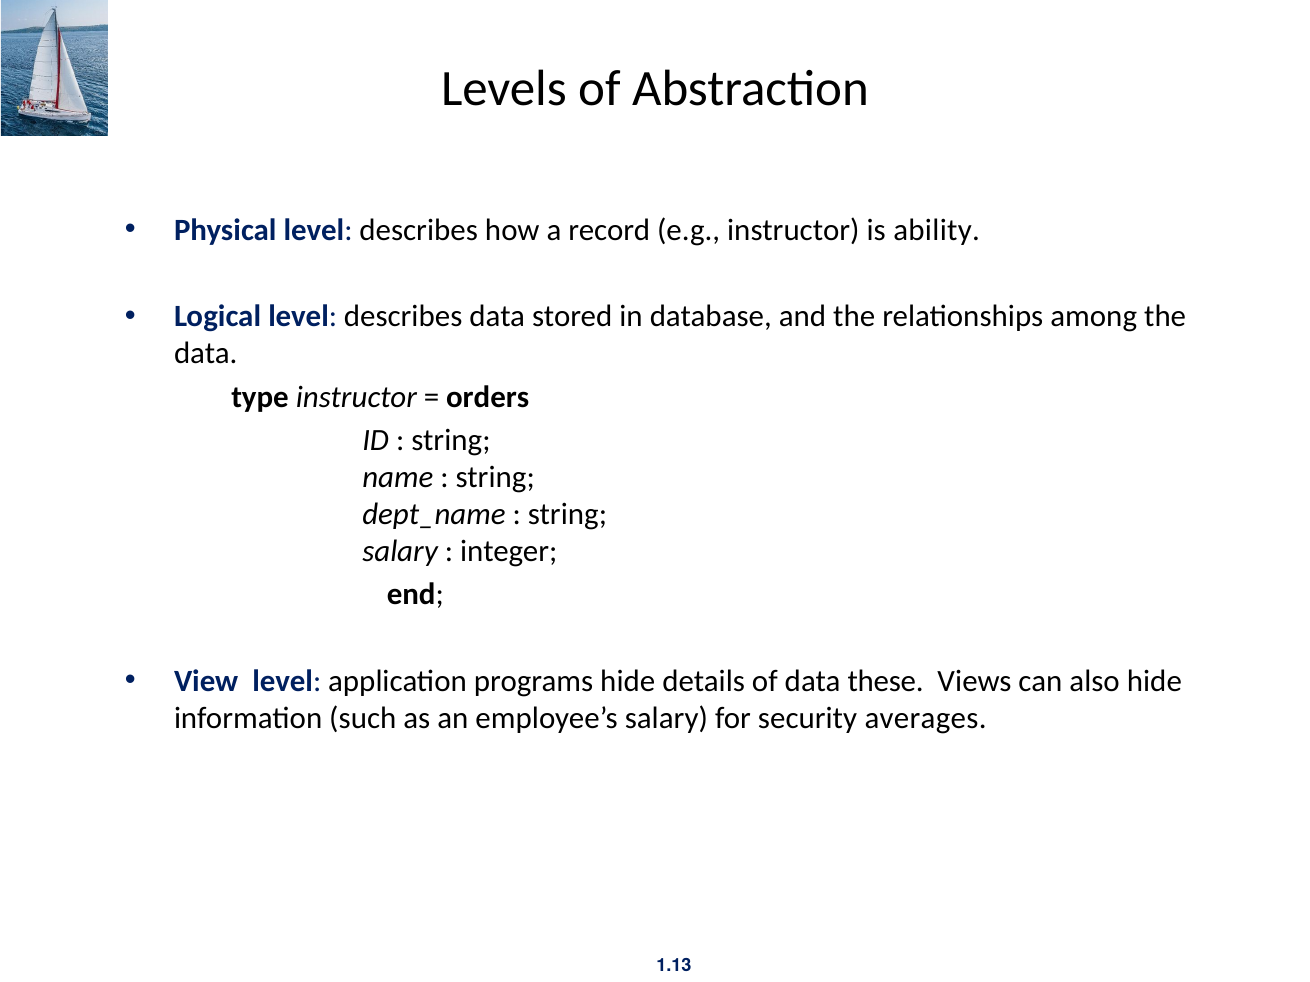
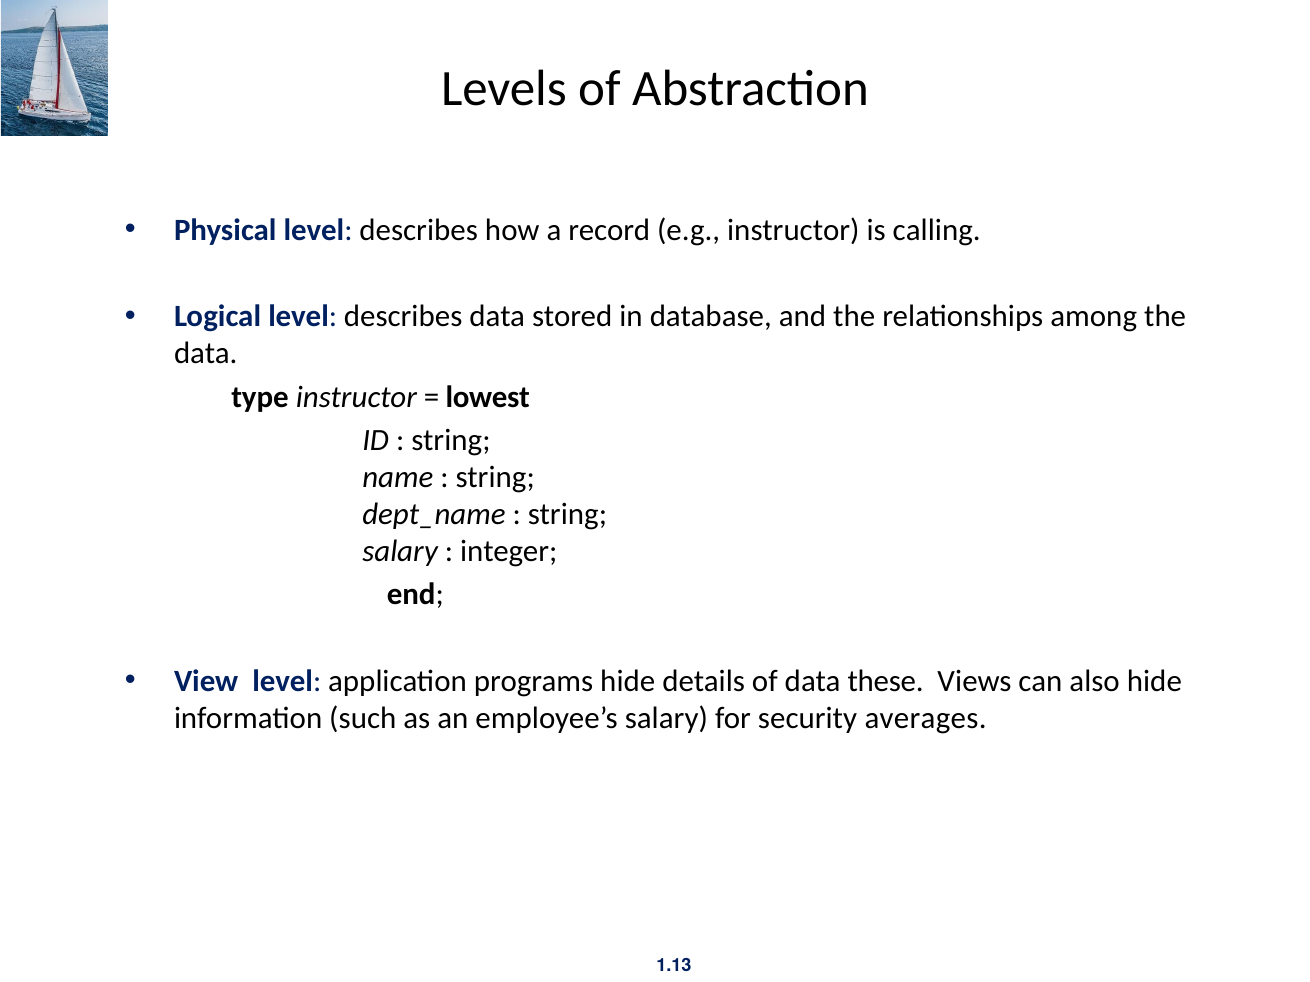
ability: ability -> calling (937, 230)
orders: orders -> lowest (488, 397)
